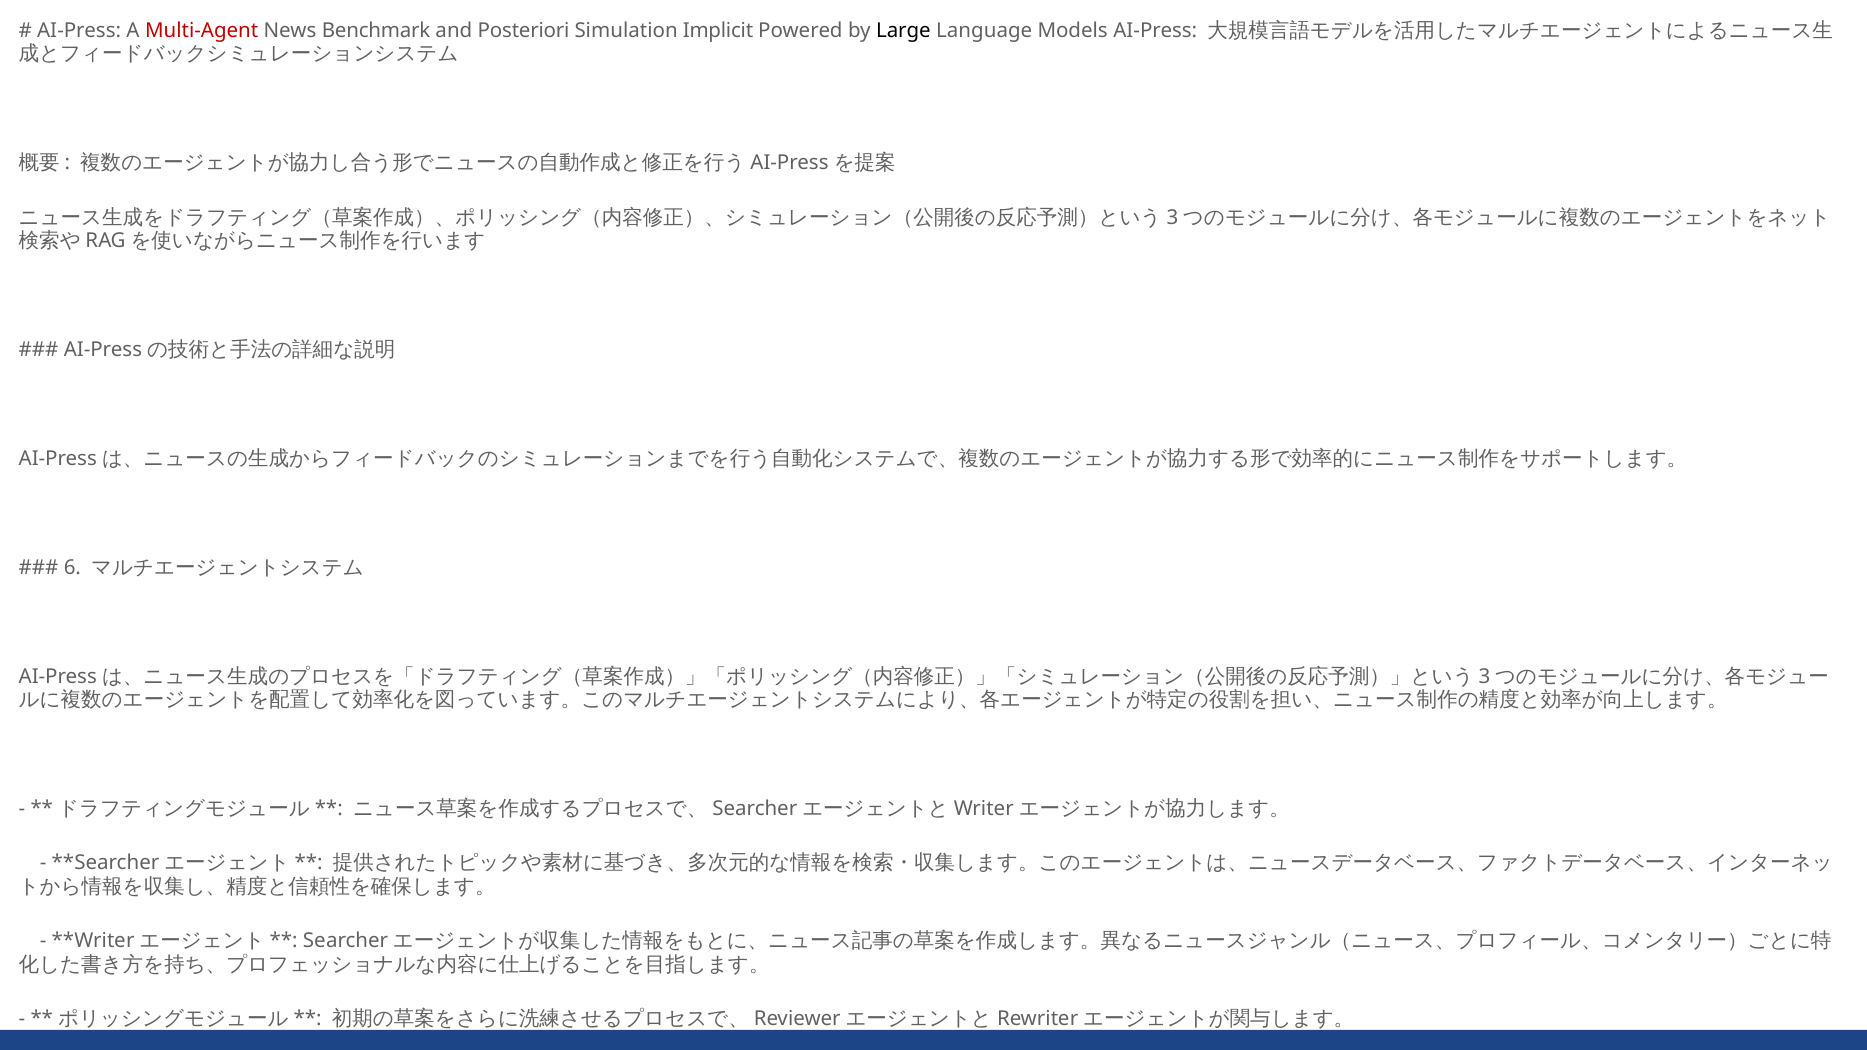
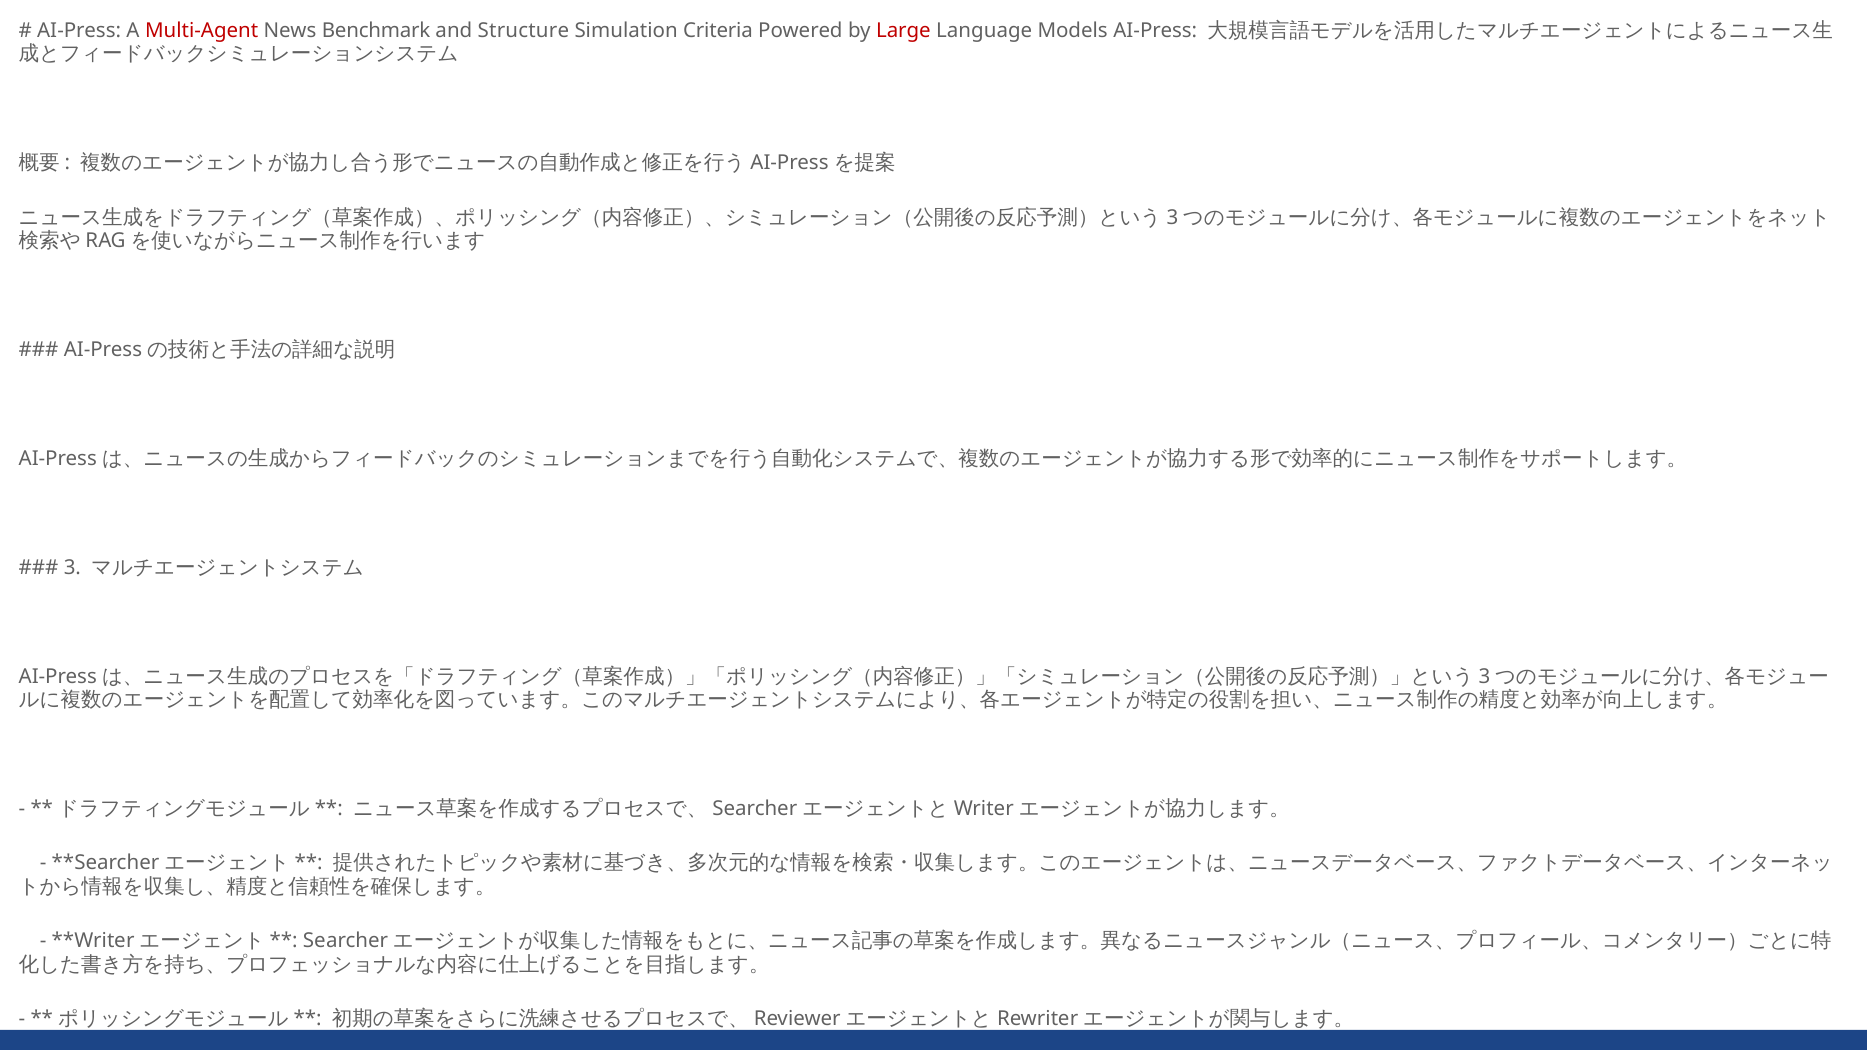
Posteriori: Posteriori -> Structure (523, 31)
Implicit: Implicit -> Criteria (718, 31)
Large colour: black -> red (903, 31)
6: 6 -> 3 (72, 568)
